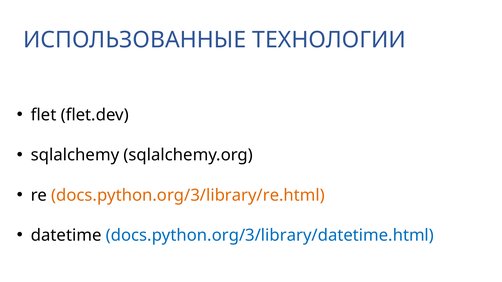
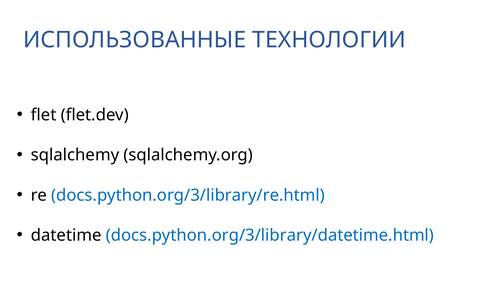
docs.python.org/3/library/re.html colour: orange -> blue (188, 195)
